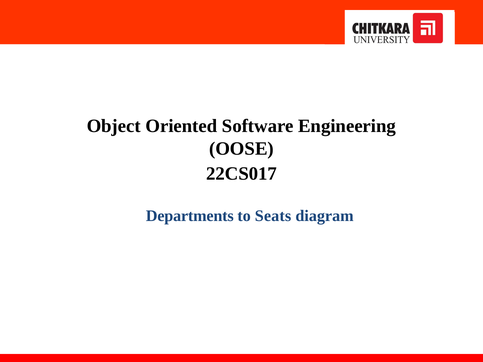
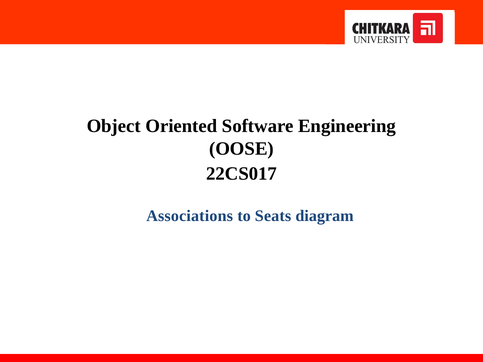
Departments: Departments -> Associations (190, 216)
